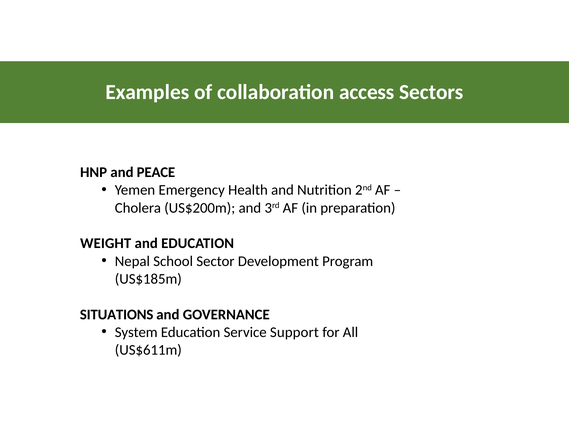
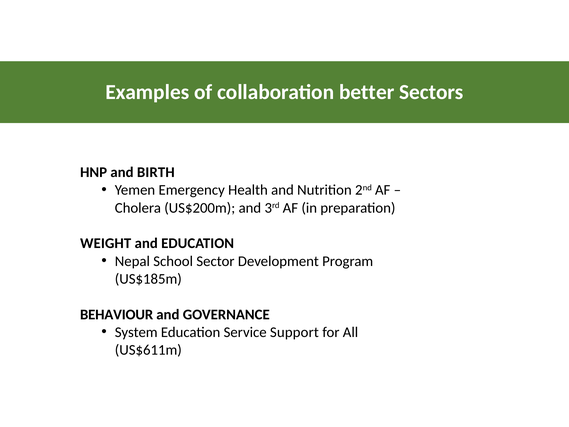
access: access -> better (367, 92)
PEACE: PEACE -> BIRTH (156, 172)
SITUATIONS: SITUATIONS -> BEHAVIOUR (117, 314)
